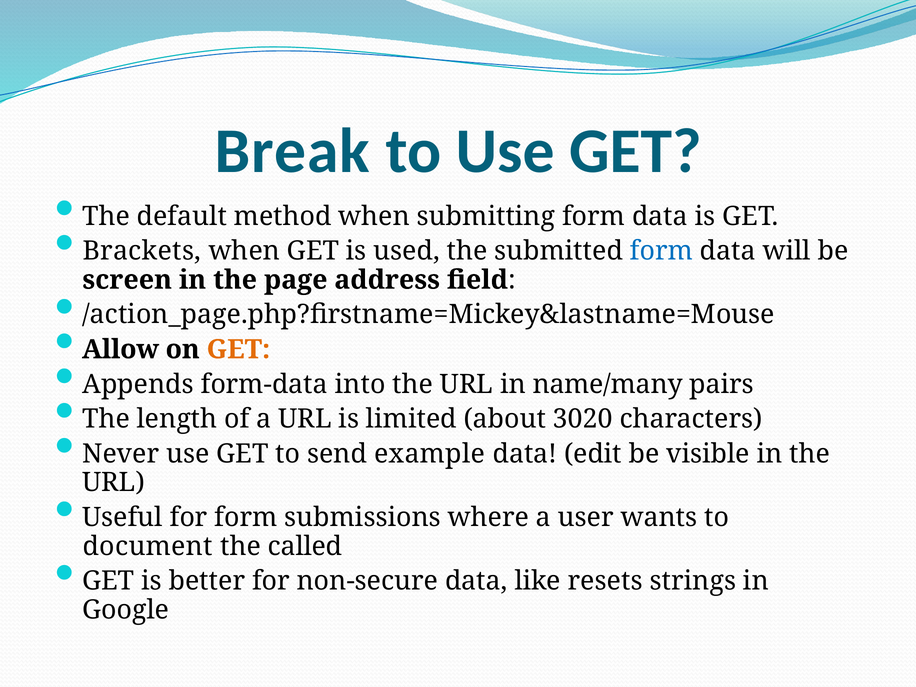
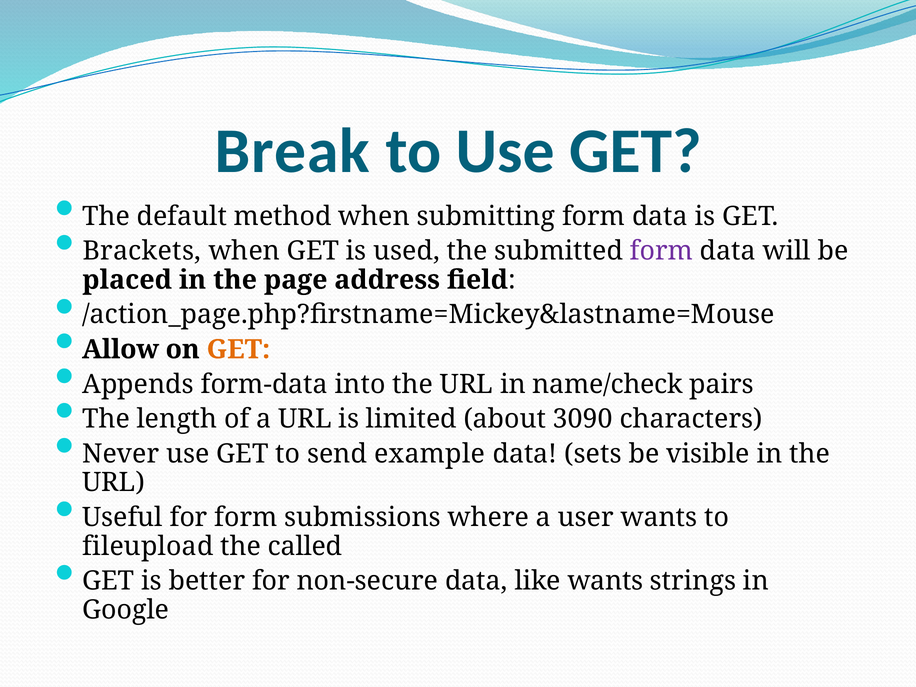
form colour: blue -> purple (661, 251)
screen: screen -> placed (127, 280)
name/many: name/many -> name/check (608, 384)
3020: 3020 -> 3090 (583, 419)
edit: edit -> sets (593, 454)
document: document -> fileupload (148, 546)
like resets: resets -> wants (605, 581)
